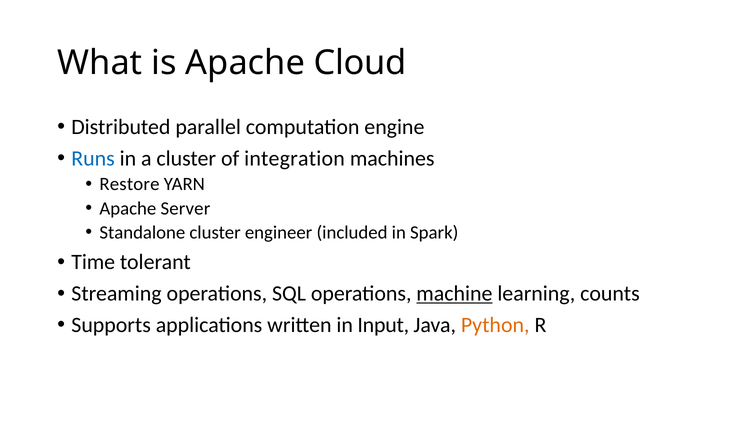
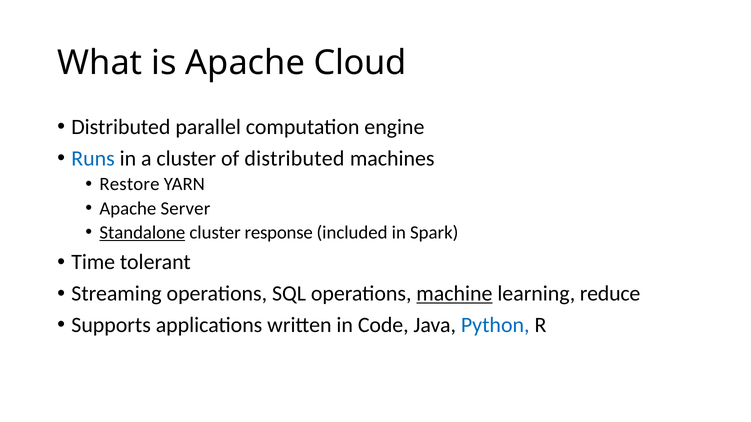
of integration: integration -> distributed (294, 158)
Standalone underline: none -> present (142, 233)
engineer: engineer -> response (279, 233)
counts: counts -> reduce (610, 294)
Input: Input -> Code (383, 325)
Python colour: orange -> blue (495, 325)
